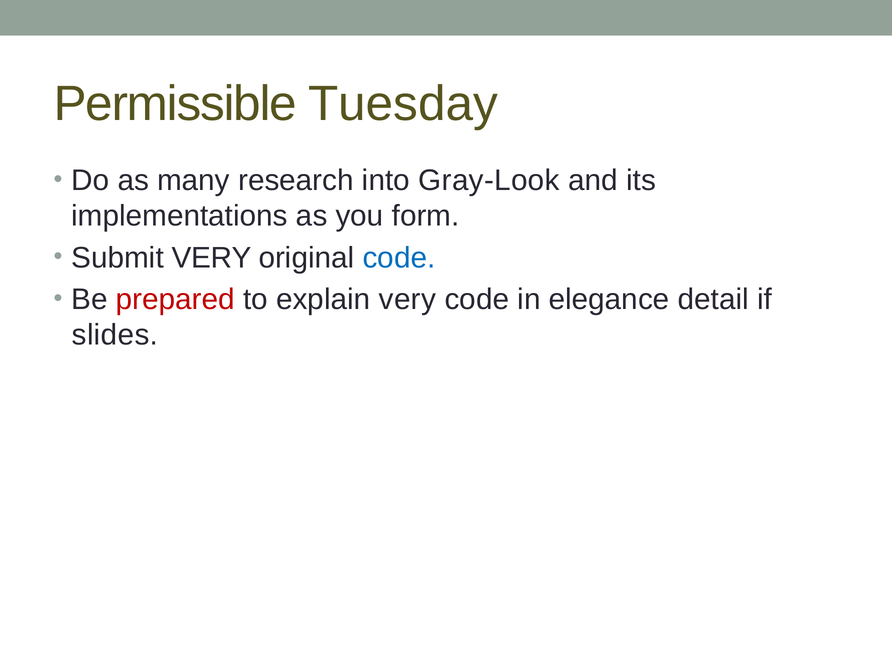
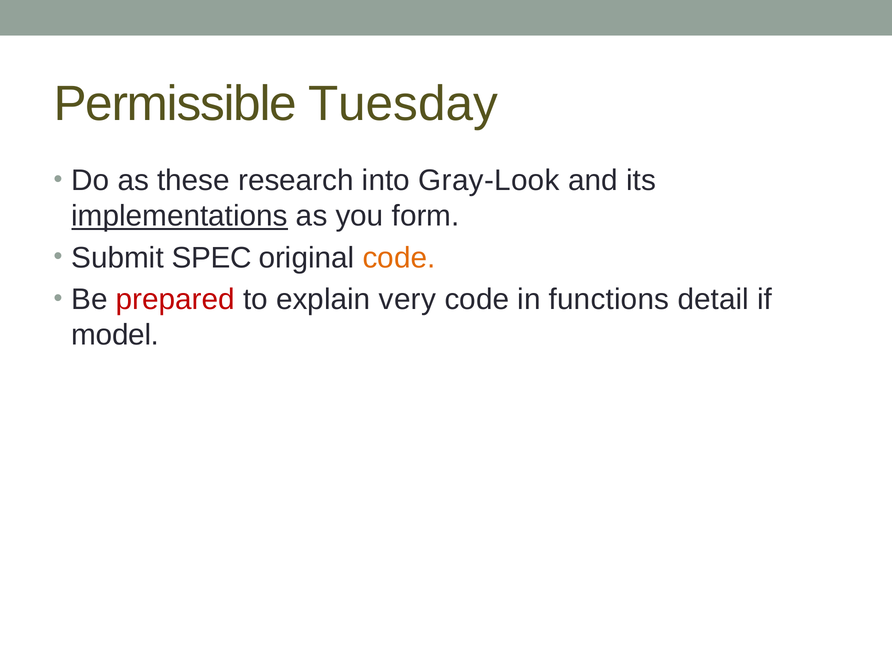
many: many -> these (194, 180)
implementations underline: none -> present (180, 216)
Submit VERY: VERY -> SPEC (212, 258)
code colour: blue -> orange (399, 258)
elegance: elegance -> functions (609, 299)
slides: slides -> model (115, 335)
